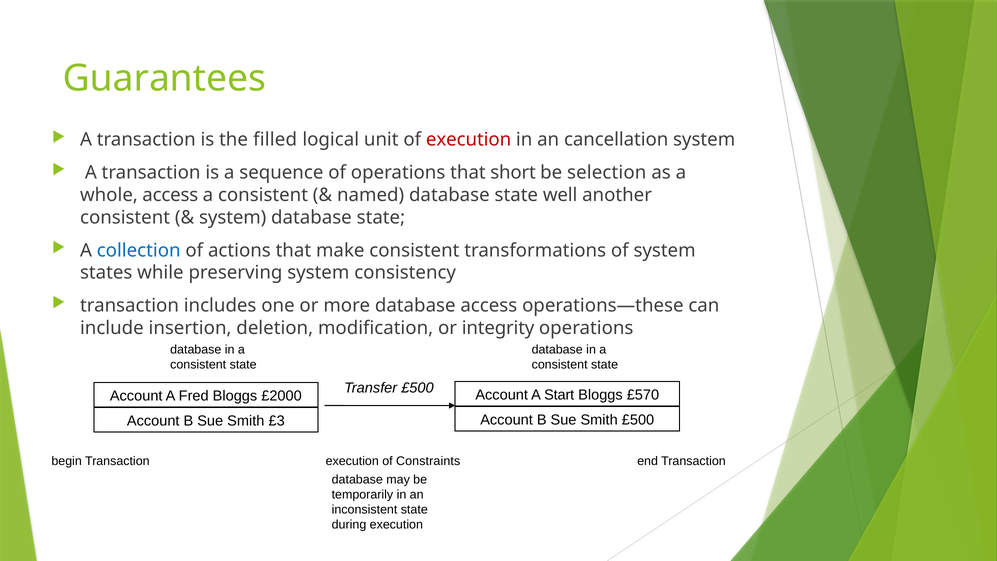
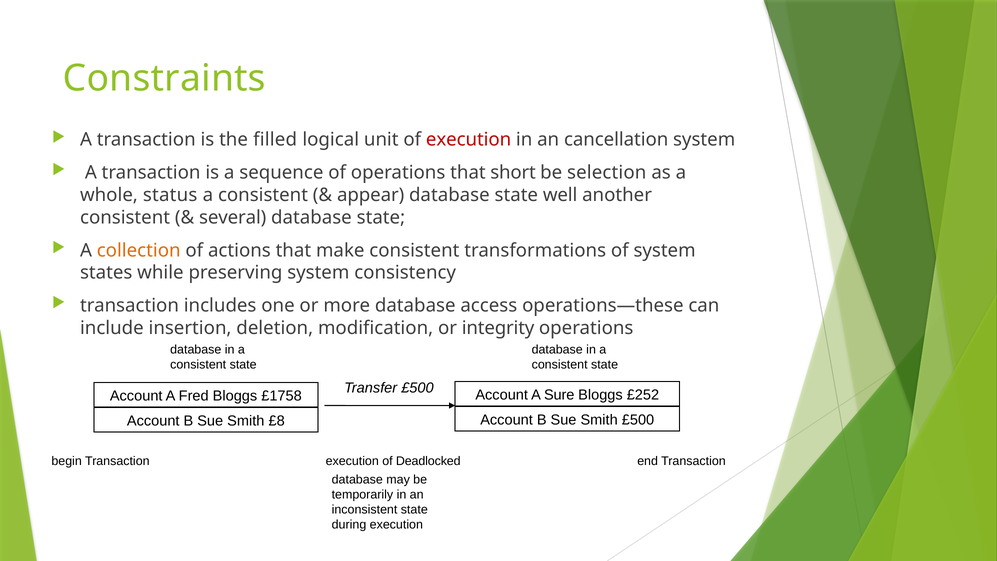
Guarantees: Guarantees -> Constraints (164, 79)
whole access: access -> status (170, 195)
named: named -> appear (371, 195)
system: system -> several (233, 217)
collection colour: blue -> orange (139, 250)
Start: Start -> Sure (559, 395)
£570: £570 -> £252 (643, 395)
£2000: £2000 -> £1758 (282, 396)
£3: £3 -> £8 (277, 421)
Constraints: Constraints -> Deadlocked (428, 461)
